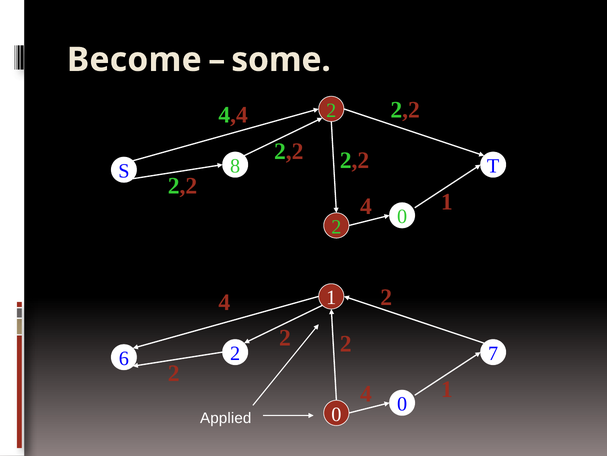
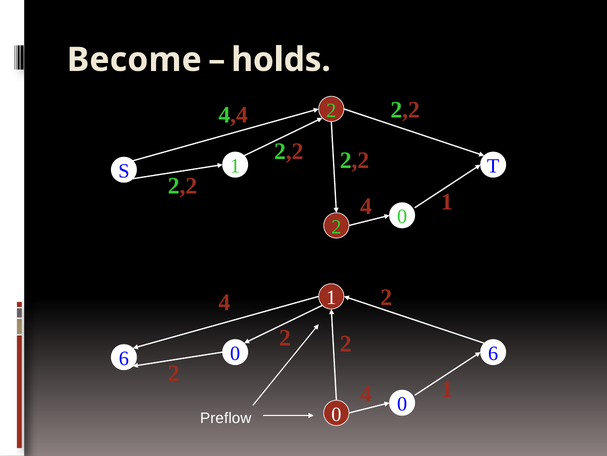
some: some -> holds (281, 60)
S 8: 8 -> 1 (235, 166)
2 7: 7 -> 6 (493, 353)
6 2: 2 -> 0 (235, 353)
Applied: Applied -> Preflow (226, 418)
